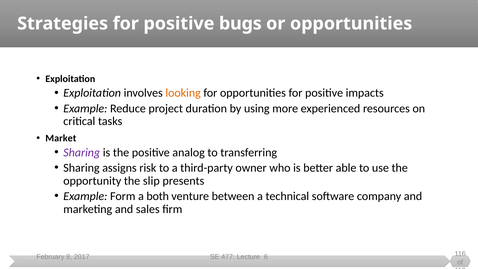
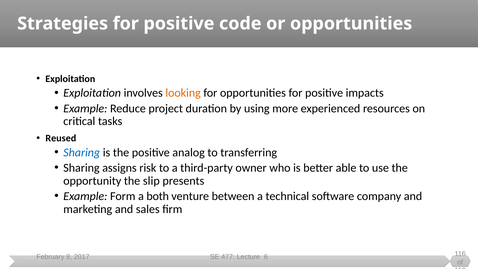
bugs: bugs -> code (240, 24)
Market: Market -> Reused (61, 138)
Sharing colour: purple -> blue (82, 152)
